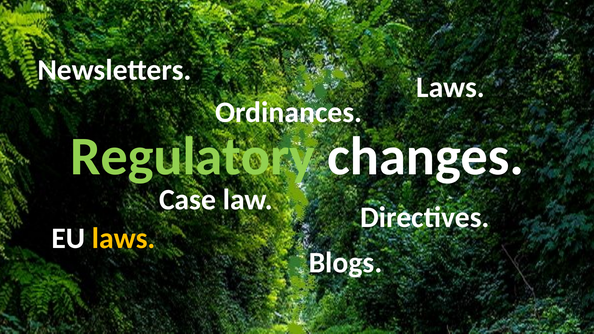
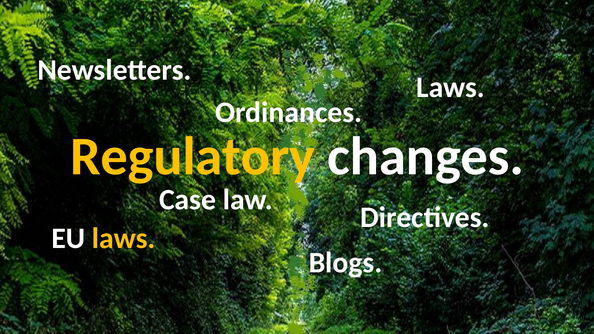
Regulatory colour: light green -> yellow (193, 157)
